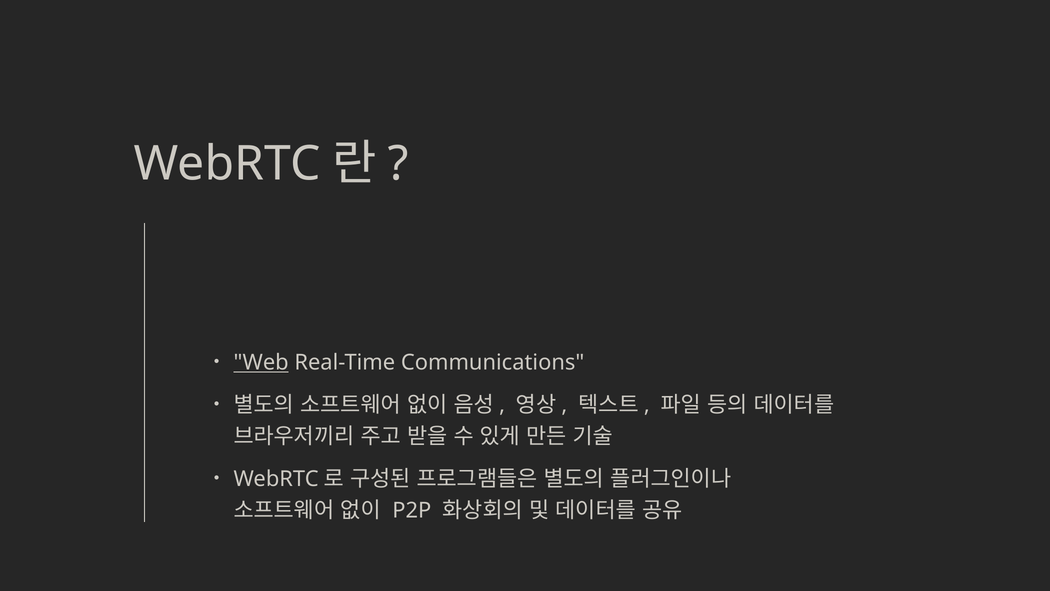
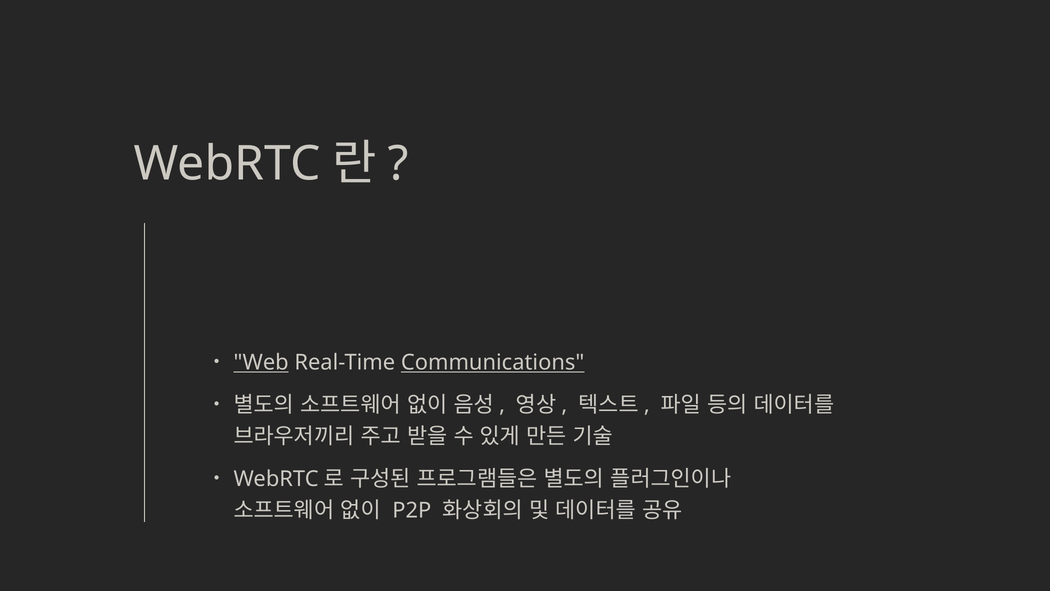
Communications underline: none -> present (493, 362)
